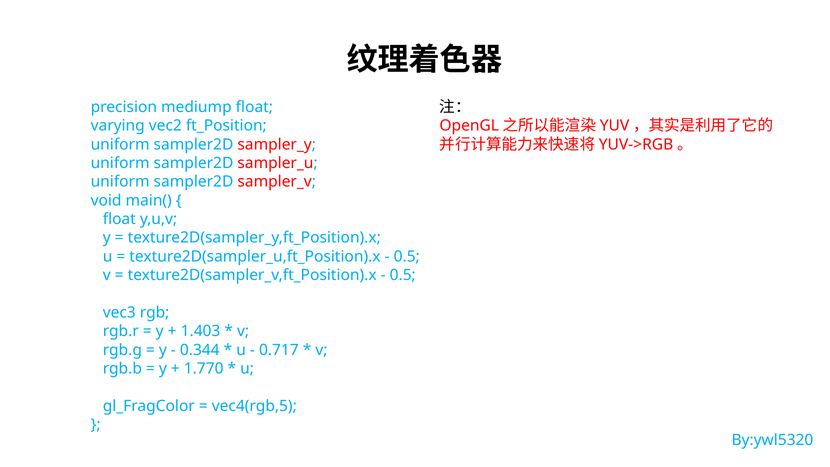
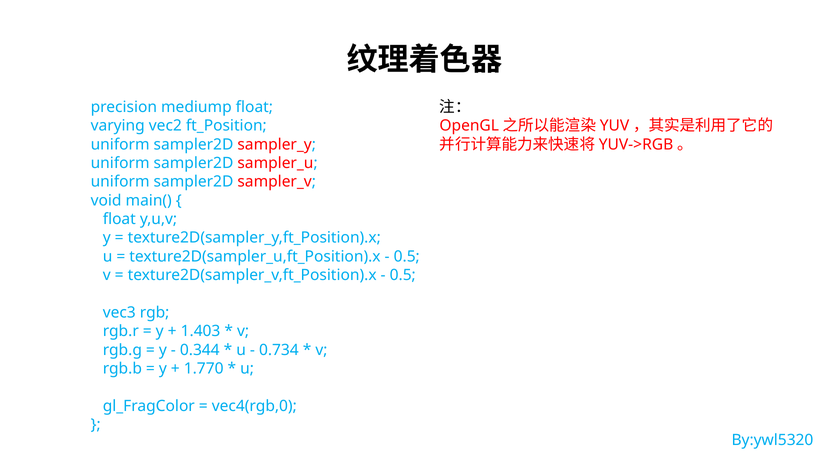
0.717: 0.717 -> 0.734 (279, 350)
vec4(rgb,5: vec4(rgb,5 -> vec4(rgb,0 (254, 406)
